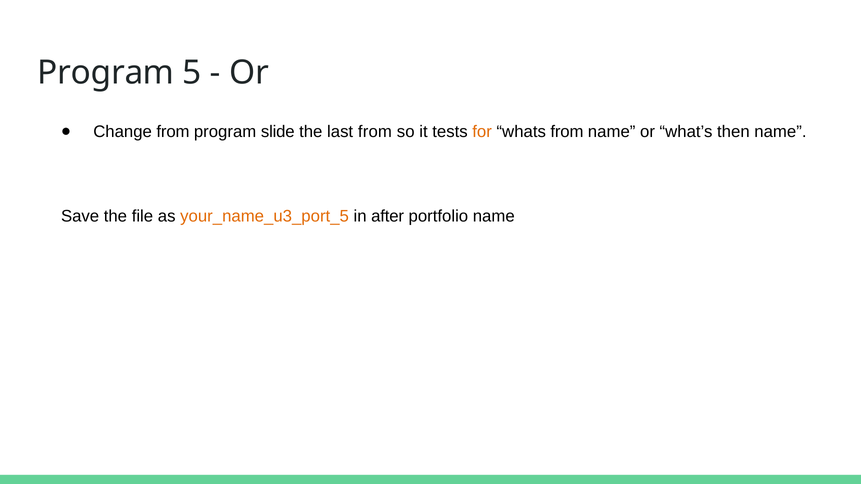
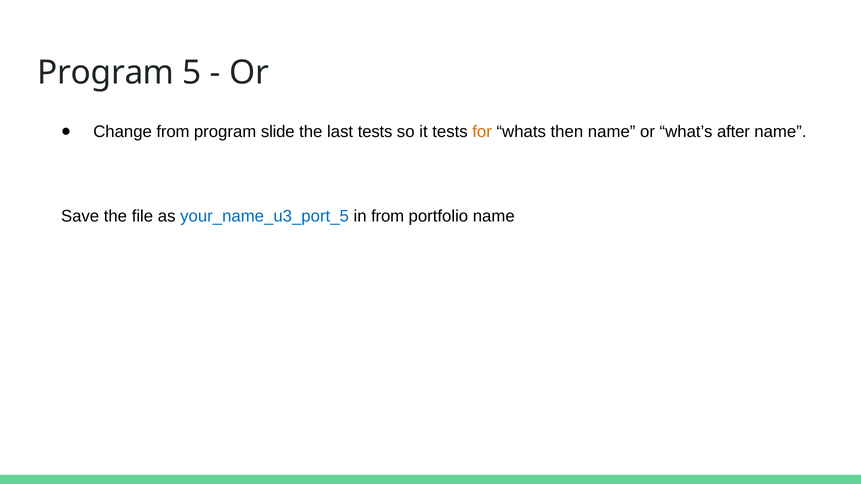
last from: from -> tests (375, 132)
whats from: from -> then (567, 132)
then: then -> after (733, 132)
your_name_u3_port_5 colour: orange -> blue (265, 216)
in after: after -> from (388, 216)
